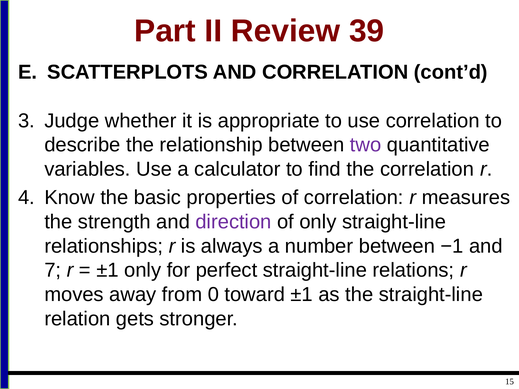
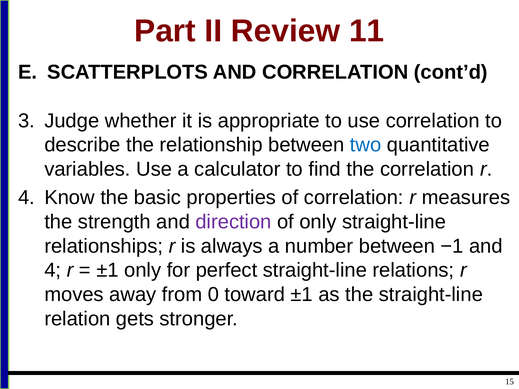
39: 39 -> 11 (367, 31)
two colour: purple -> blue (366, 145)
7: 7 -> 4 (53, 270)
